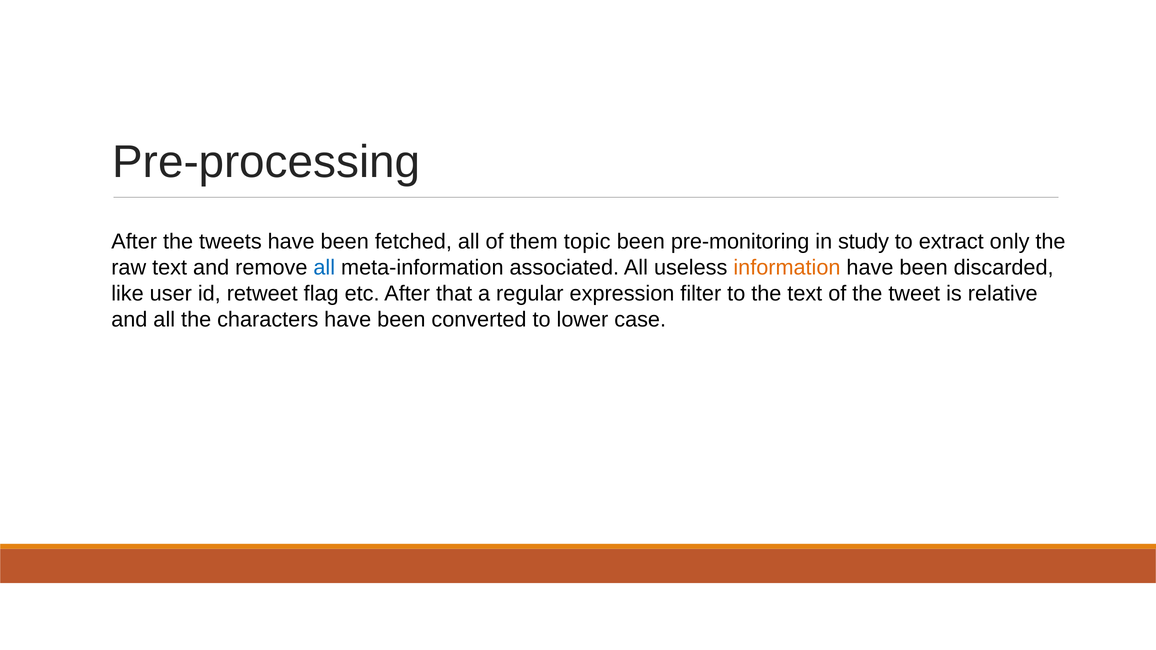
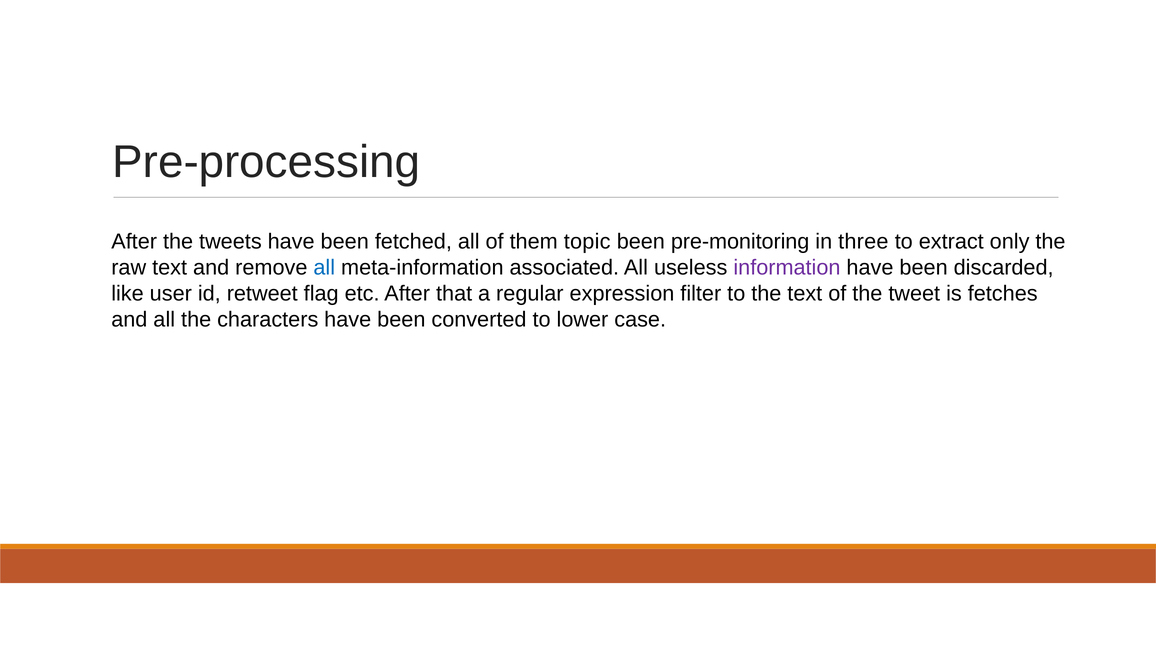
study: study -> three (863, 242)
information colour: orange -> purple (787, 268)
relative: relative -> fetches (1003, 294)
